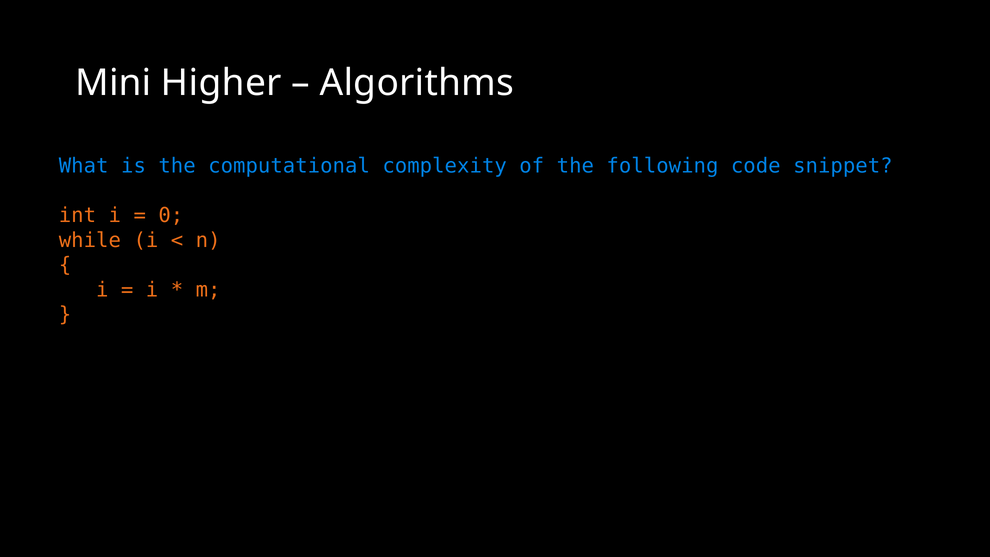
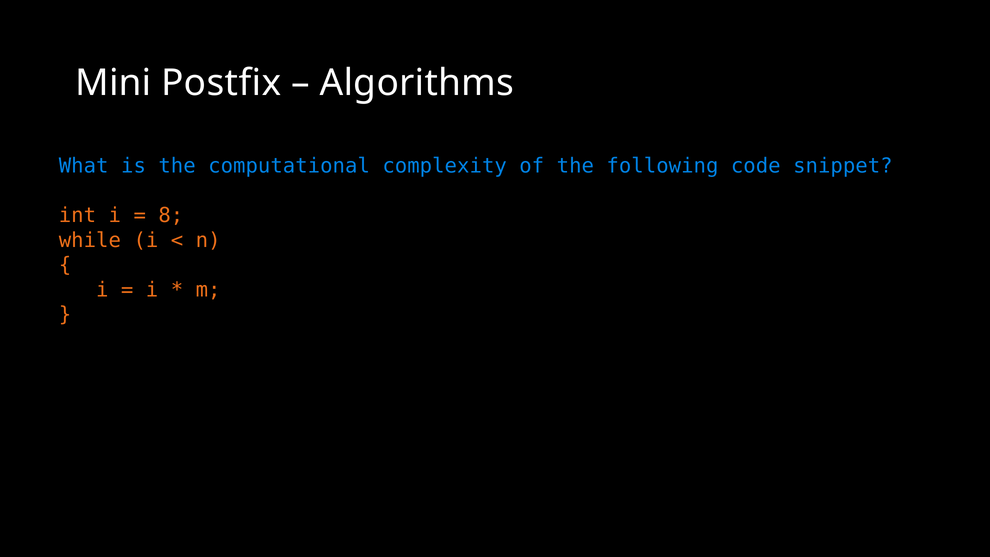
Higher: Higher -> Postfix (221, 83)
0: 0 -> 8 (171, 215)
